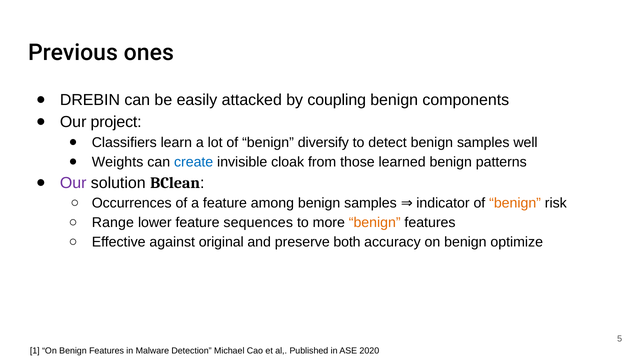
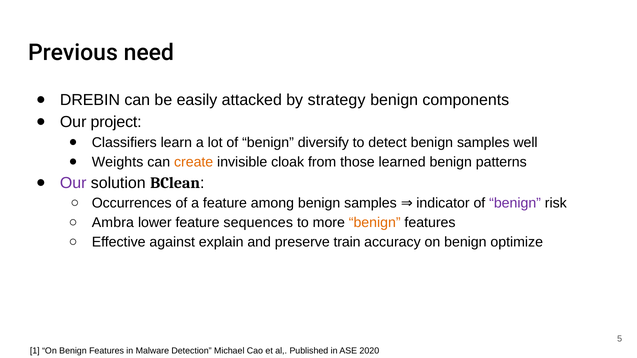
ones: ones -> need (149, 53)
coupling: coupling -> strategy (337, 100)
create colour: blue -> orange (194, 162)
benign colour: orange -> purple (515, 204)
Range: Range -> Ambra (113, 223)
original: original -> explain (221, 242)
both: both -> train (347, 242)
